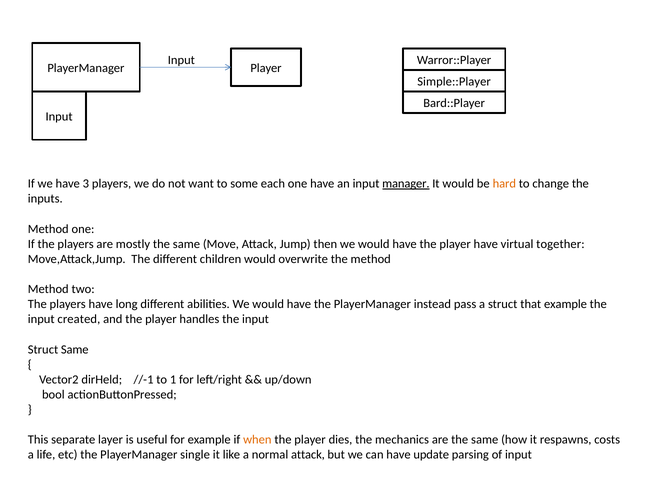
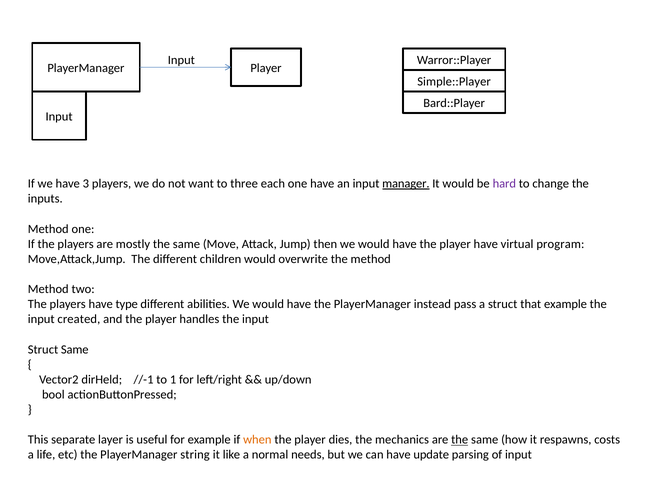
some: some -> three (244, 184)
hard colour: orange -> purple (504, 184)
together: together -> program (560, 244)
long: long -> type (127, 304)
the underline: none -> present (460, 440)
single: single -> string (195, 455)
normal attack: attack -> needs (308, 455)
